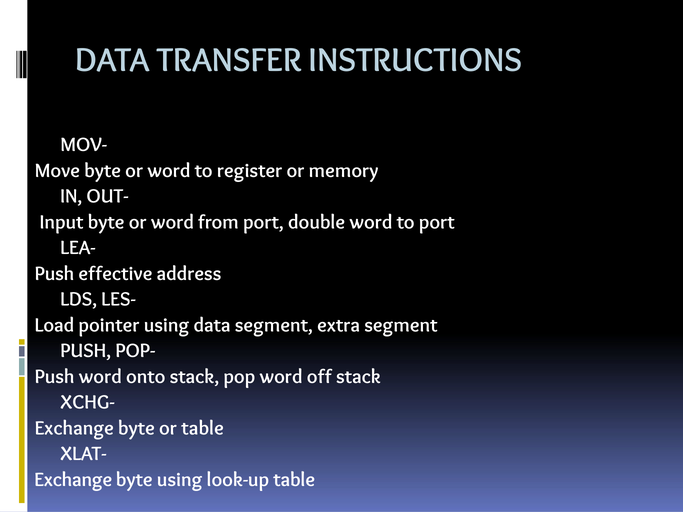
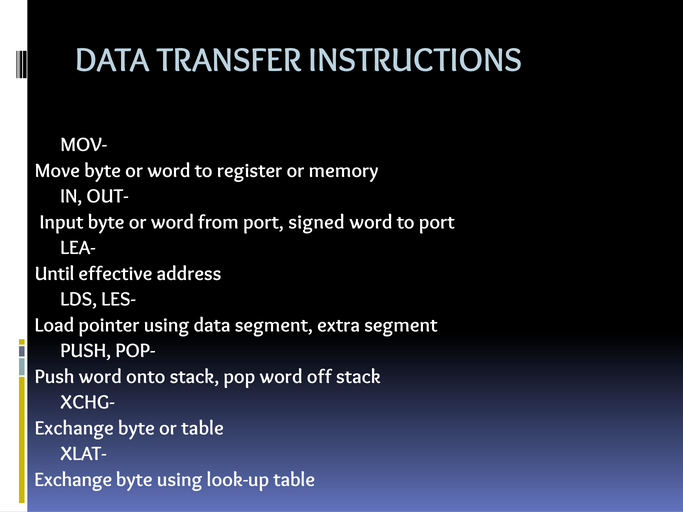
double: double -> signed (316, 222)
Push: Push -> Until (55, 274)
